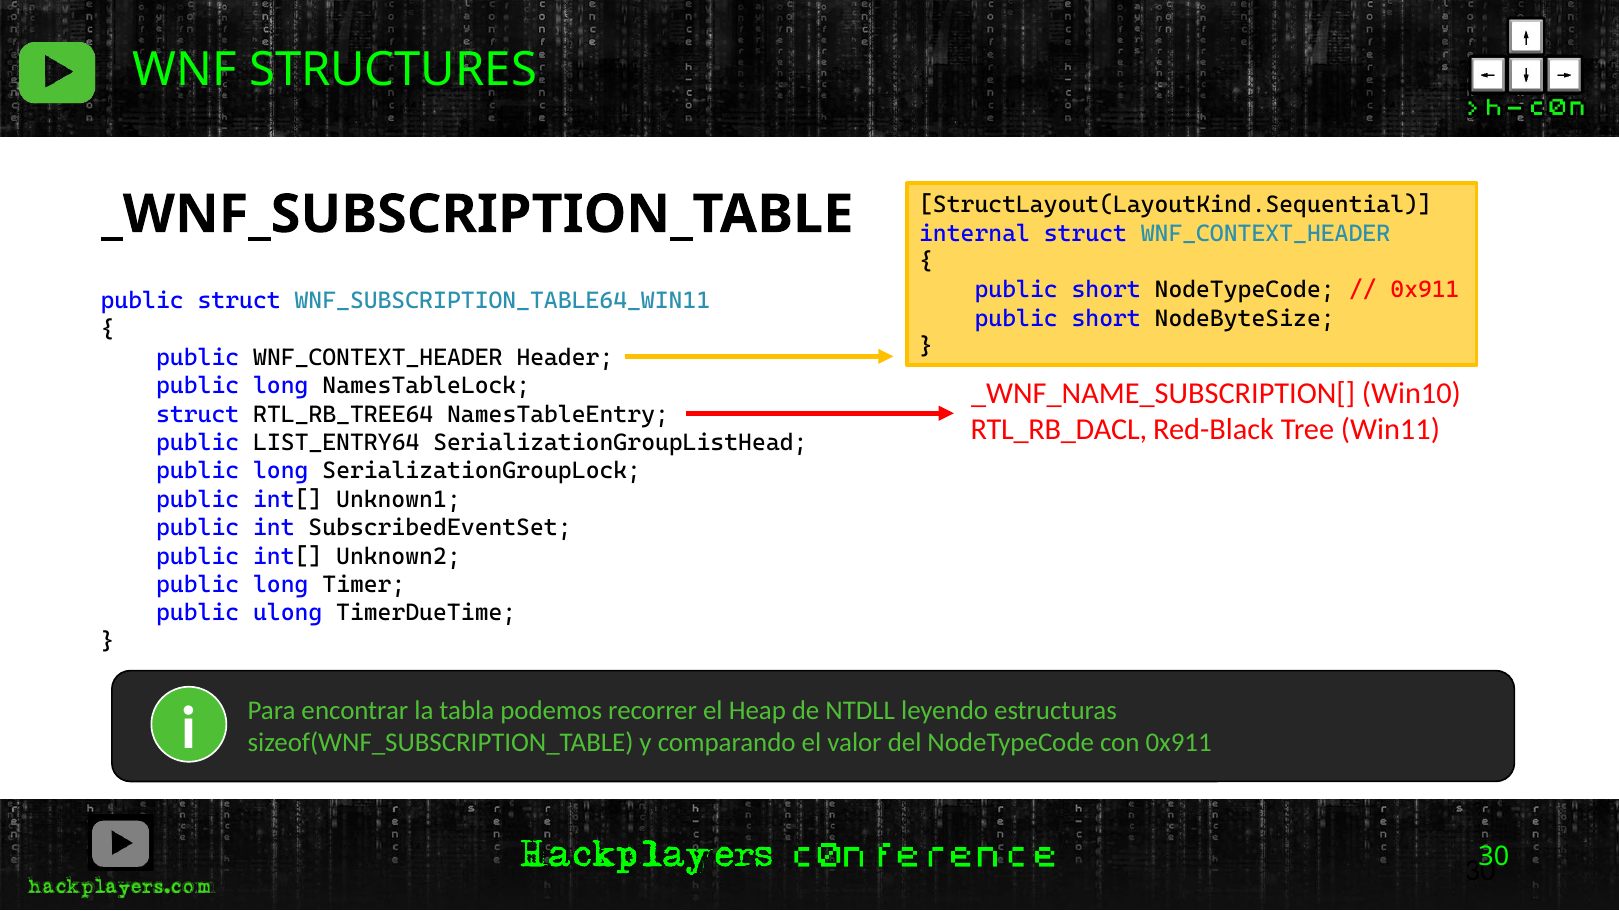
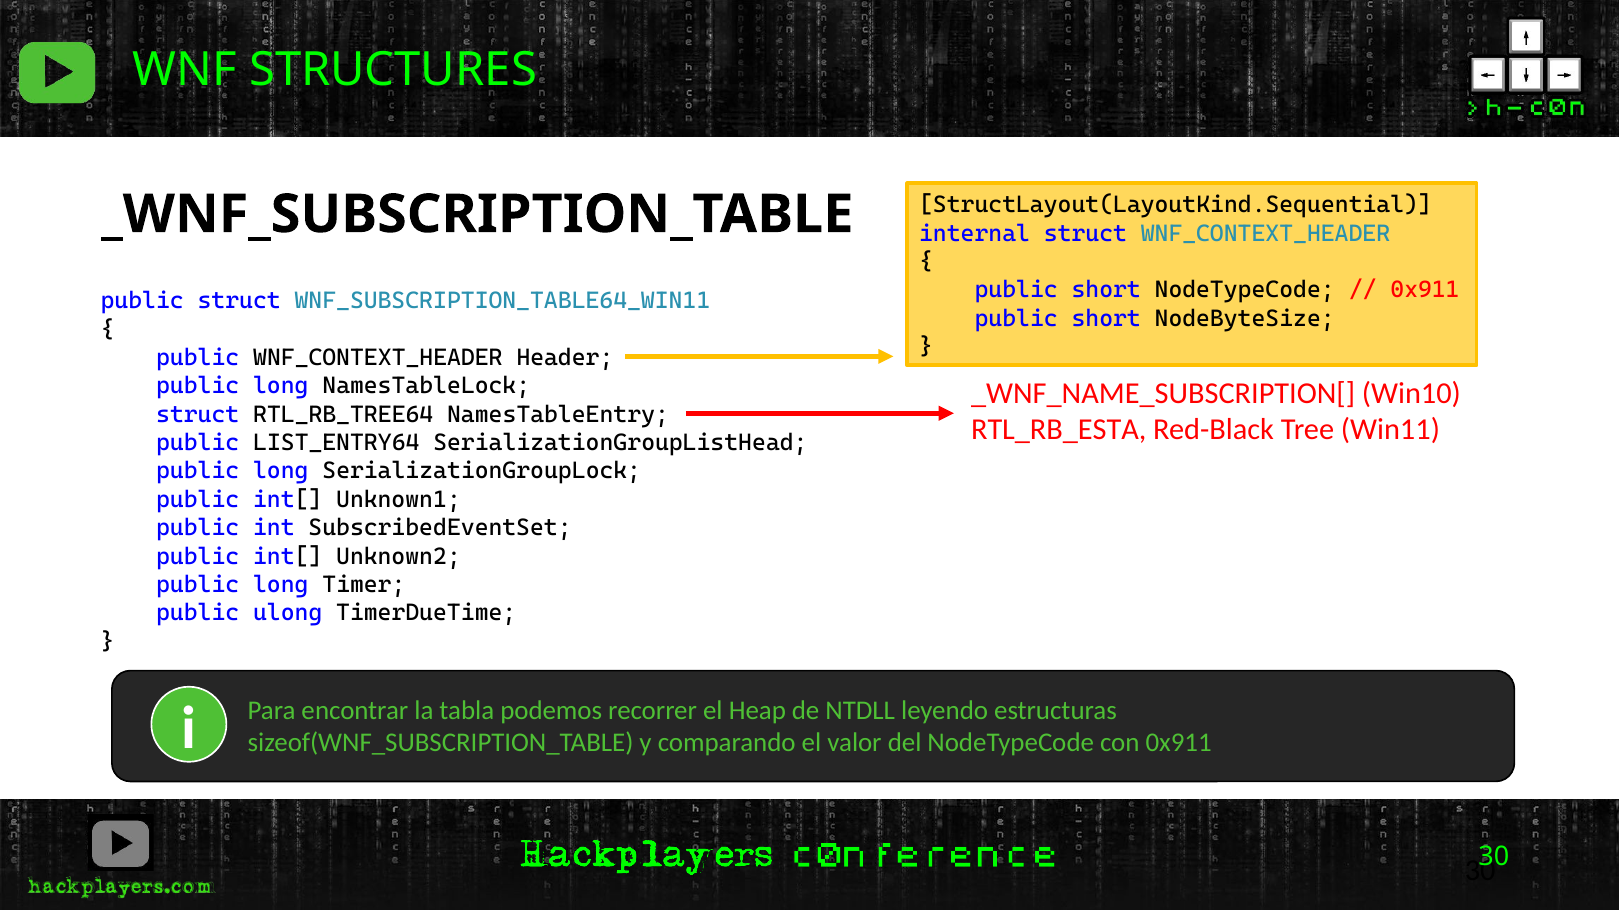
RTL_RB_DACL: RTL_RB_DACL -> RTL_RB_ESTA (1059, 430)
